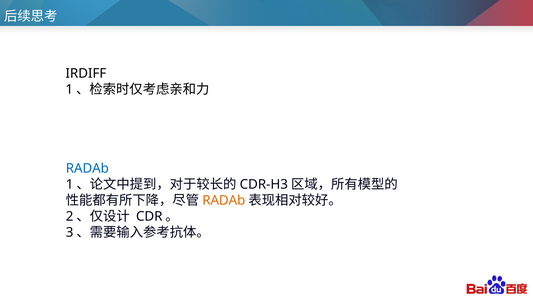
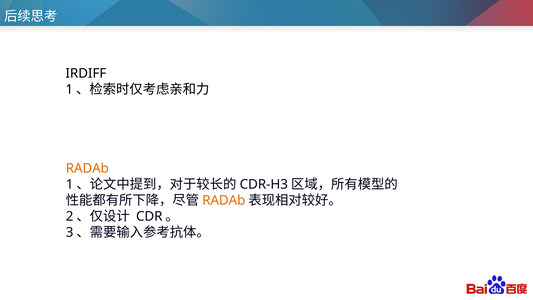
RADAb colour: blue -> orange (87, 168)
